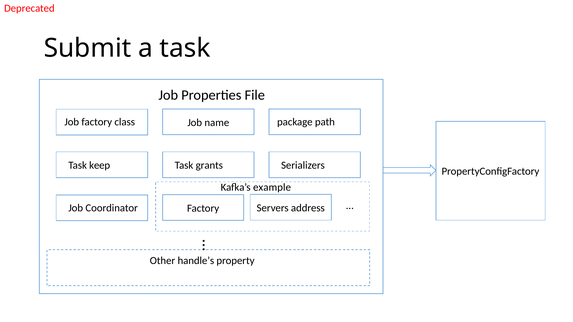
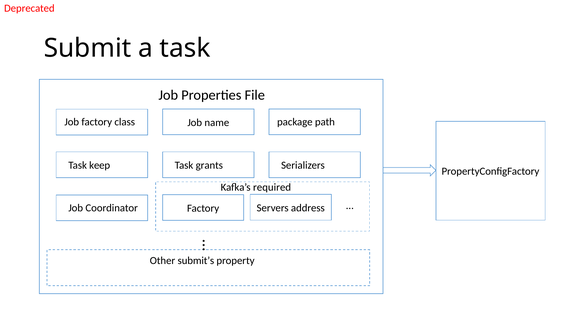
example: example -> required (272, 188)
handle’s: handle’s -> submit’s (196, 261)
